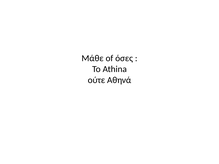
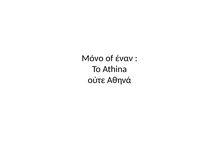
Μάθε: Μάθε -> Μόνο (93, 58)
όσες: όσες -> έναν (124, 58)
